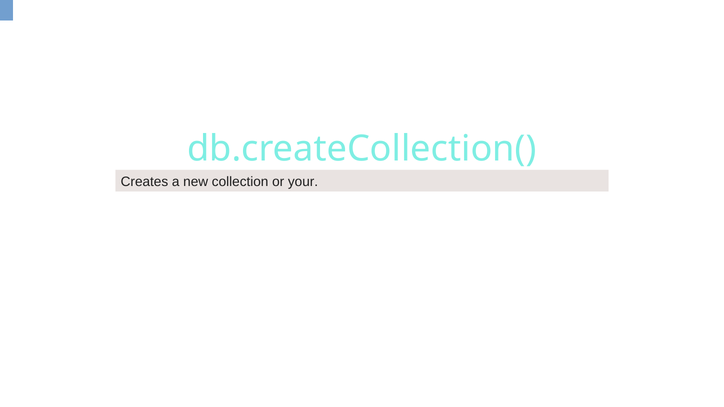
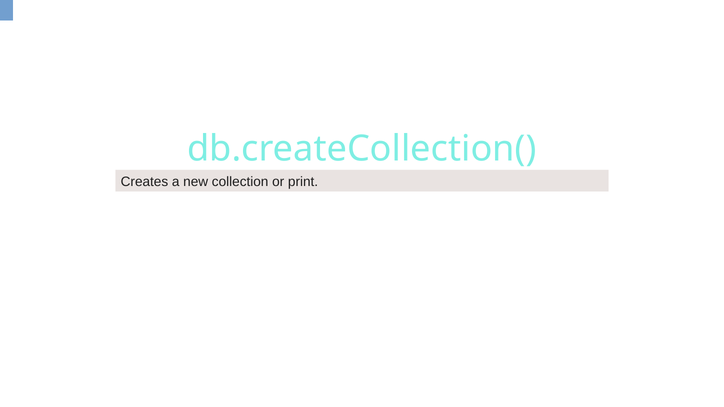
your: your -> print (303, 182)
